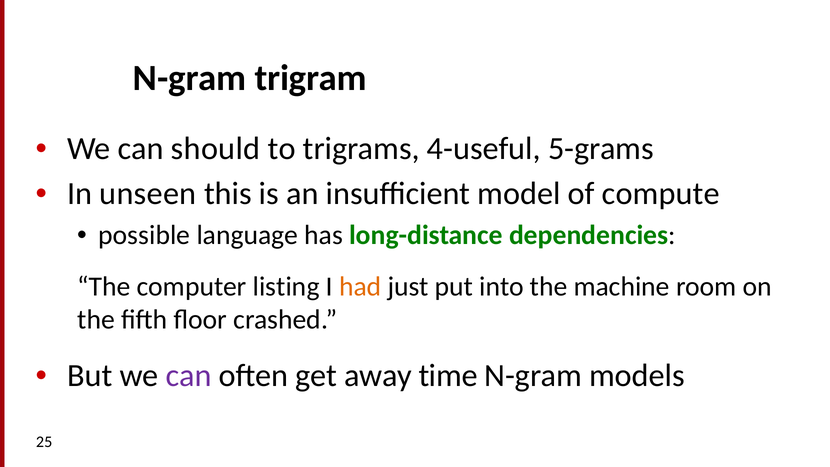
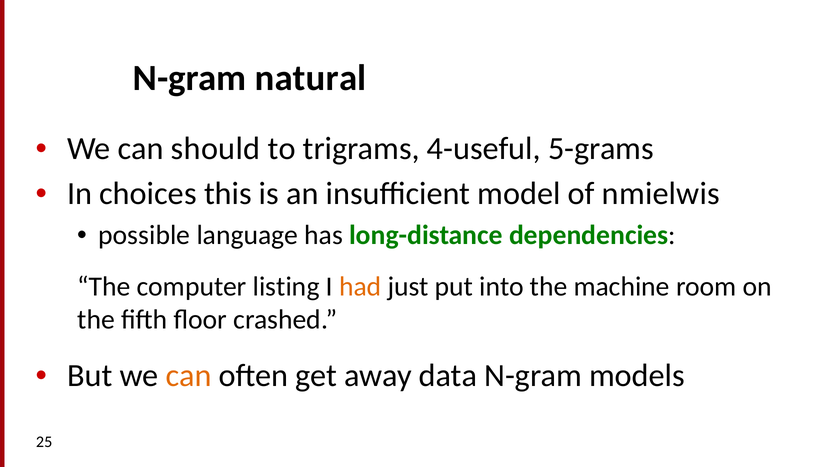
trigram: trigram -> natural (311, 78)
unseen: unseen -> choices (148, 194)
compute: compute -> nmielwis (661, 194)
can colour: purple -> orange (189, 375)
time: time -> data (448, 375)
